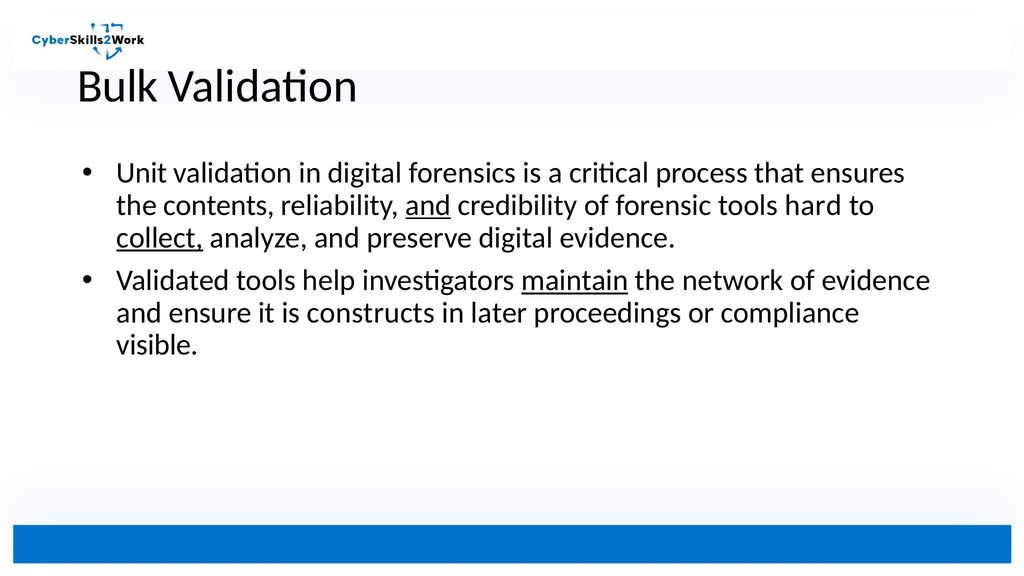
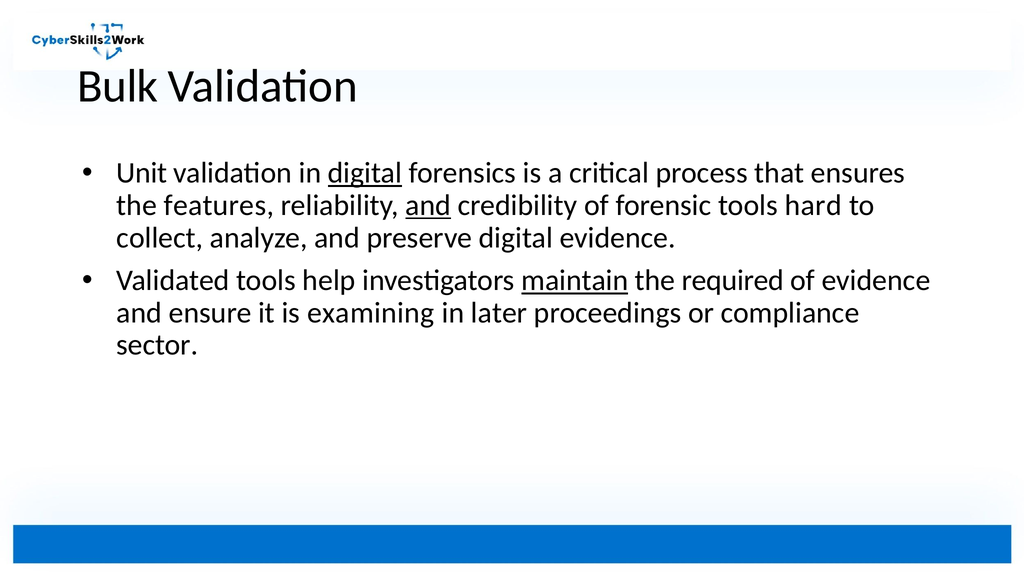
digital underline: none -> present (365, 173)
contents: contents -> features (219, 205)
collect underline: present -> none (160, 238)
network: network -> required (733, 281)
constructs: constructs -> examining (371, 313)
visible: visible -> sector (157, 345)
